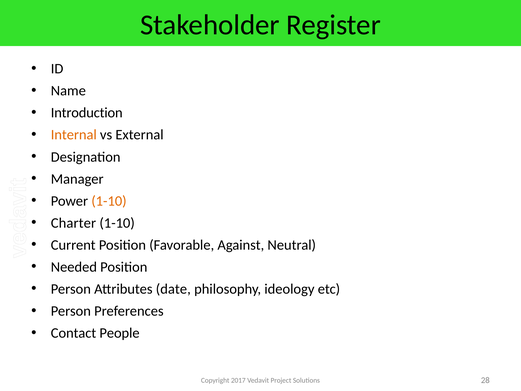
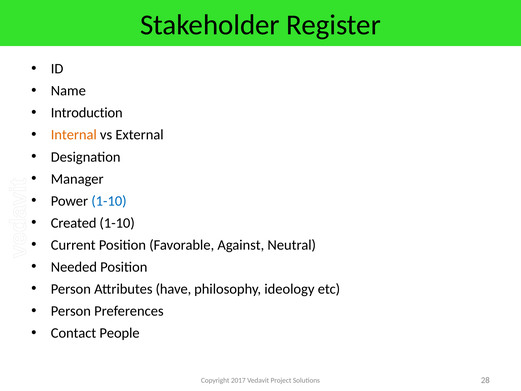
1-10 colour: orange -> blue (109, 201)
Charter: Charter -> Created (74, 223)
date: date -> have (173, 289)
